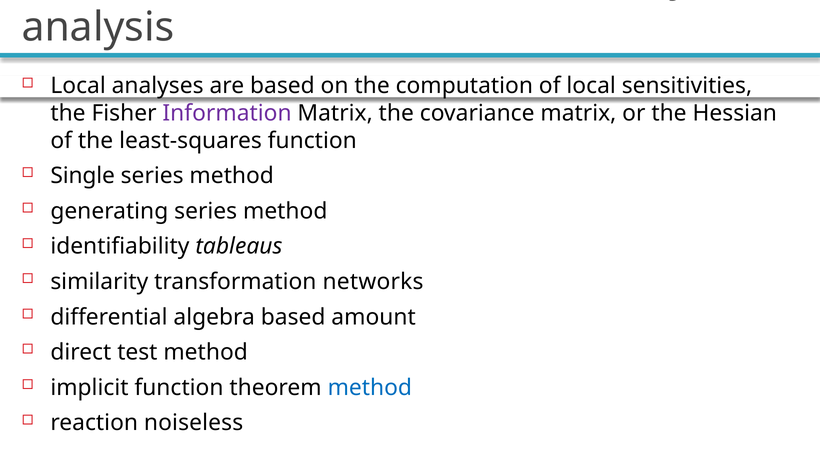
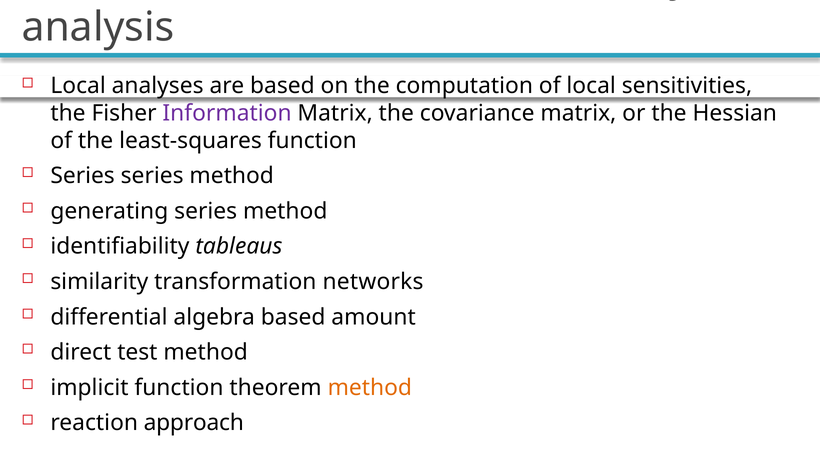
Single: Single -> Series (83, 176)
method colour: blue -> orange (370, 388)
noiseless: noiseless -> approach (194, 423)
